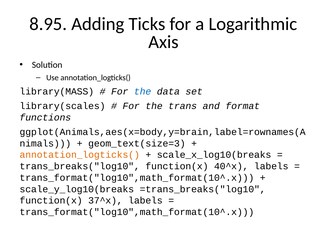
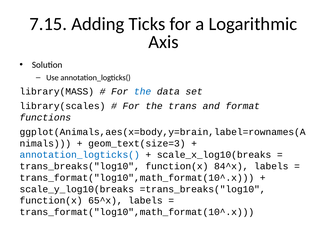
8.95: 8.95 -> 7.15 (48, 24)
annotation_logticks( colour: orange -> blue (80, 155)
40^x: 40^x -> 84^x (231, 166)
37^x: 37^x -> 65^x (105, 201)
